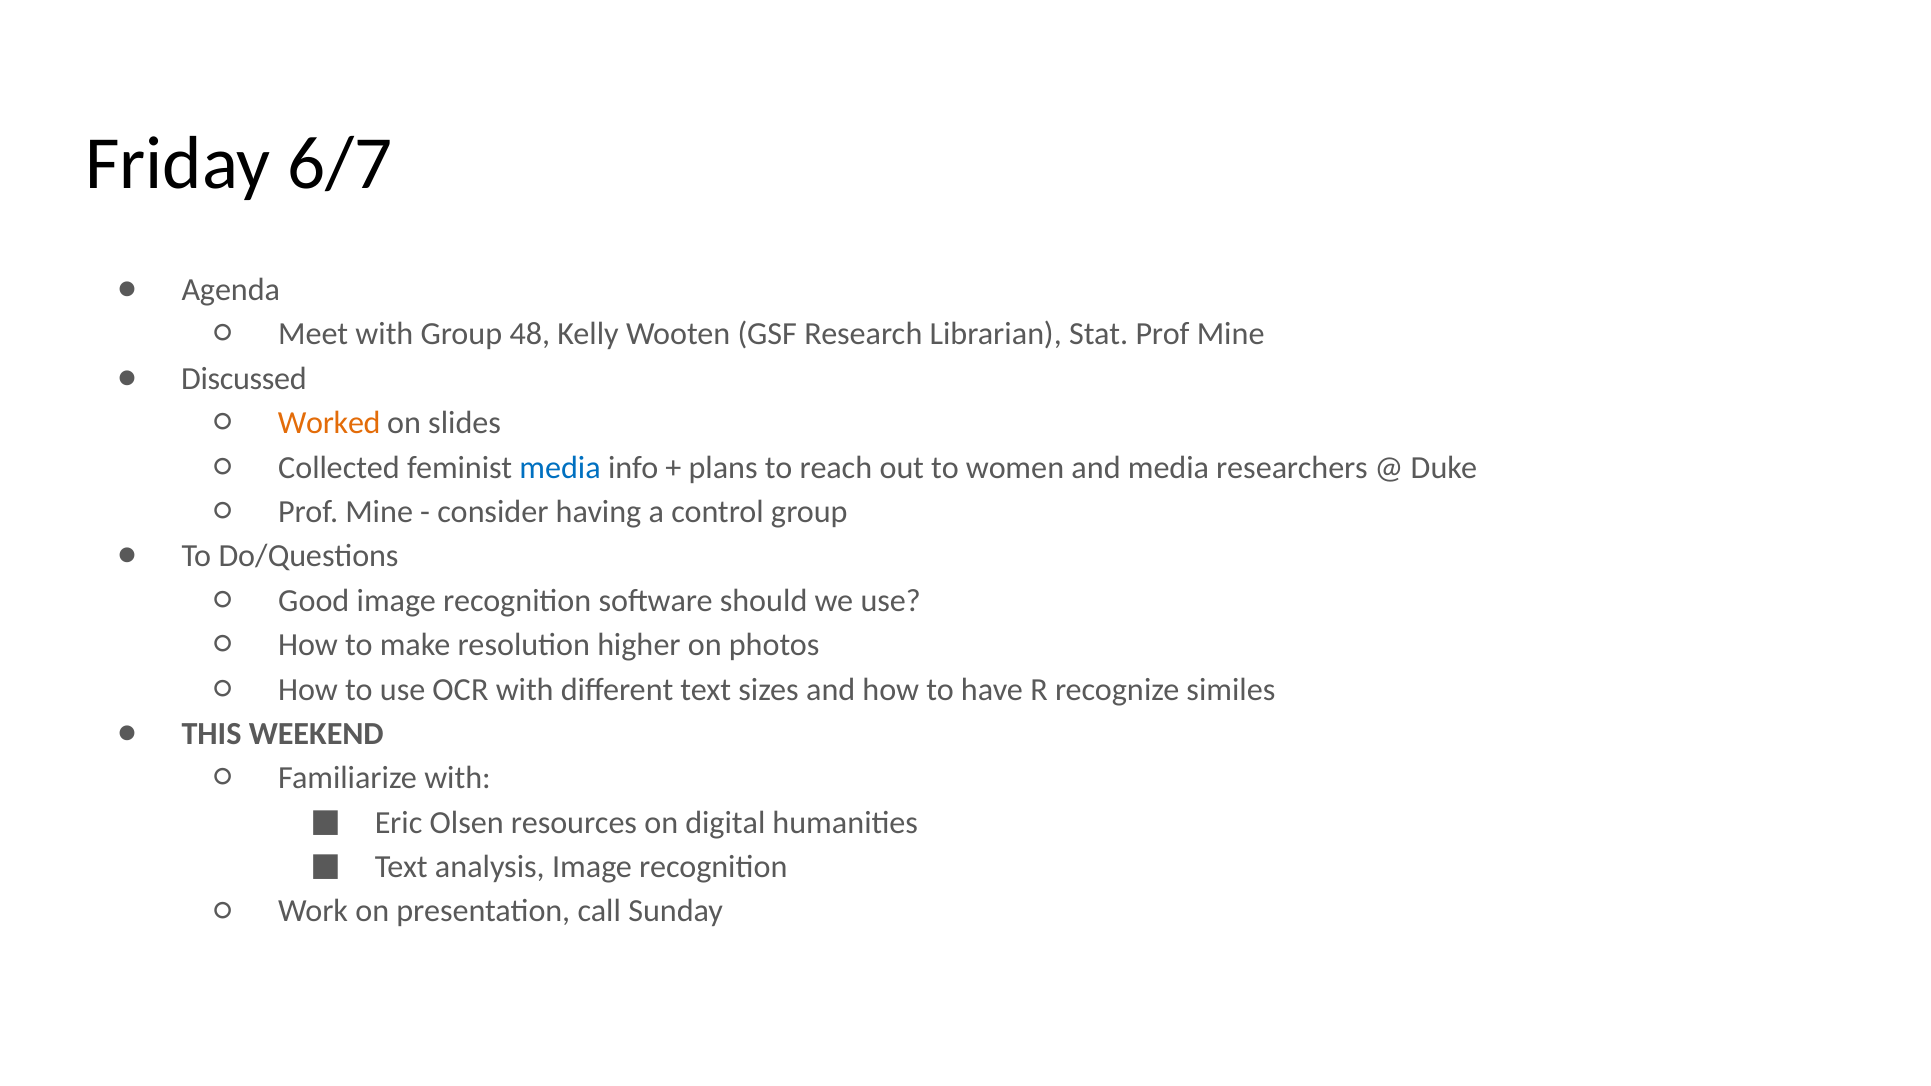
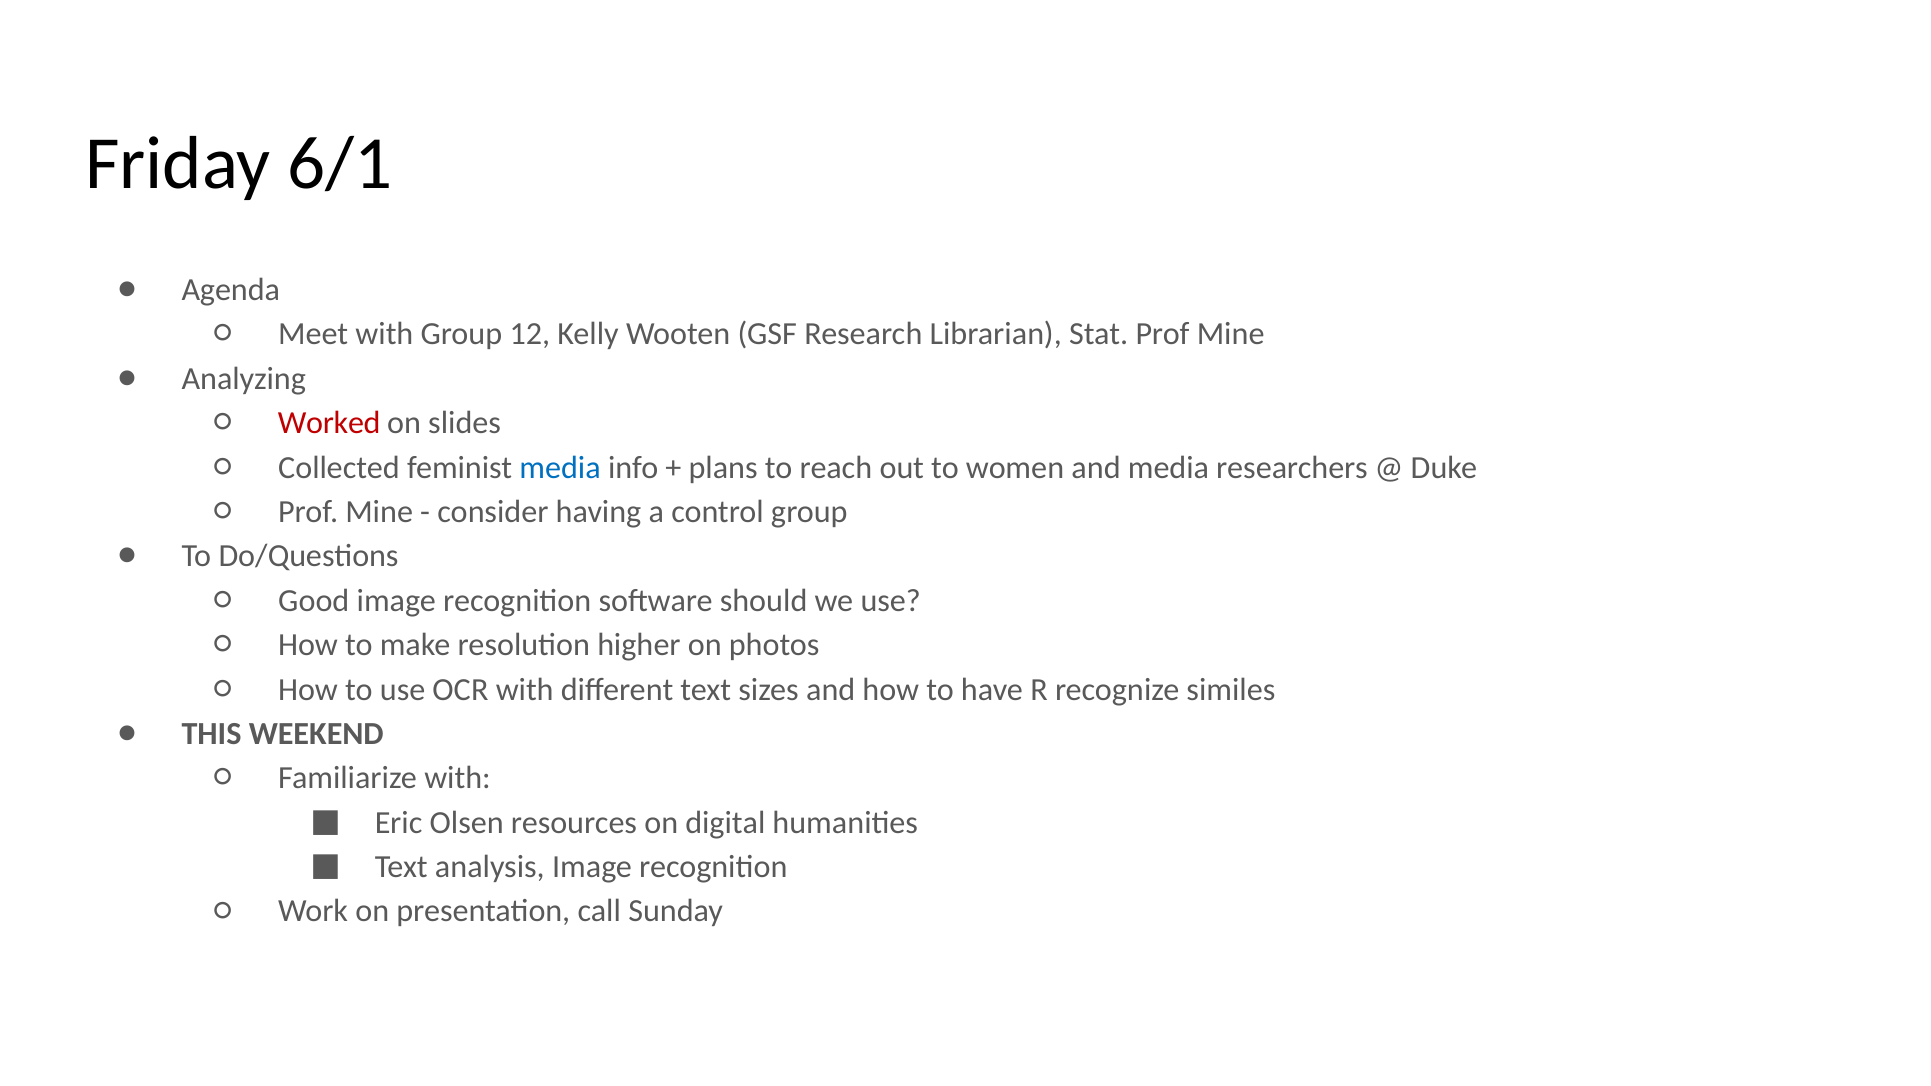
6/7: 6/7 -> 6/1 (340, 164)
48: 48 -> 12 (530, 334)
Discussed: Discussed -> Analyzing (244, 379)
Worked colour: orange -> red (329, 423)
